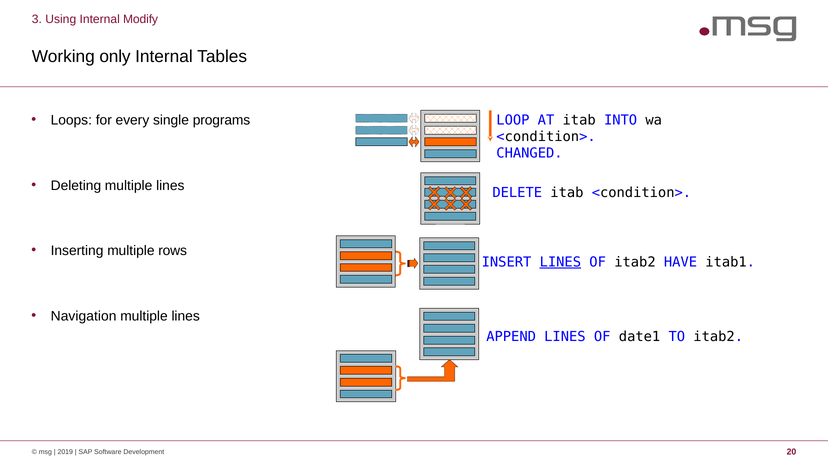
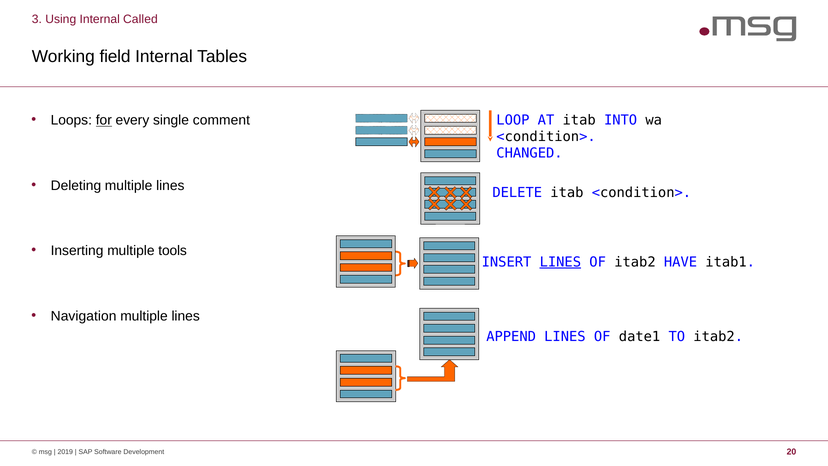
Modify: Modify -> Called (140, 19)
only: only -> field (115, 56)
for underline: none -> present (104, 120)
programs: programs -> comment (221, 120)
rows: rows -> tools (173, 251)
